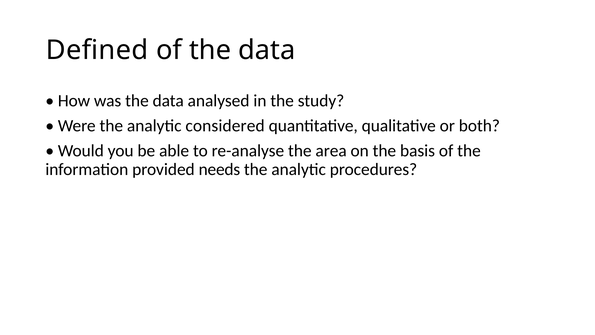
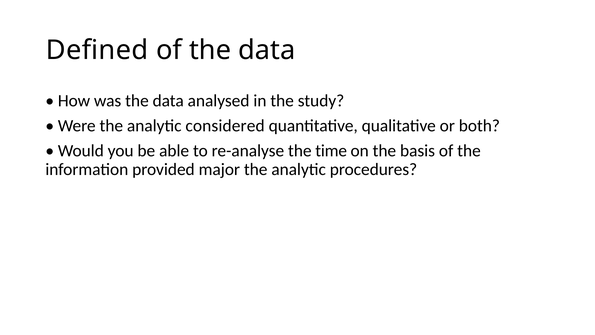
area: area -> time (331, 150)
needs: needs -> major (219, 169)
